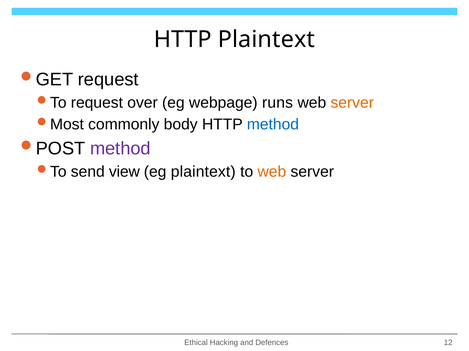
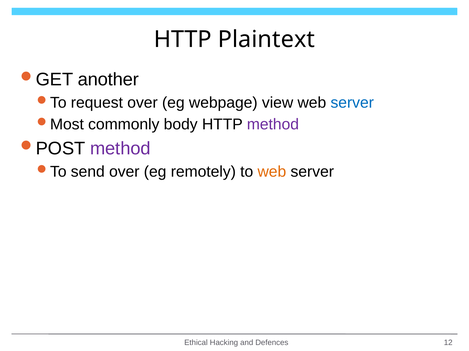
request: request -> another (108, 80)
runs: runs -> view (278, 103)
server colour: orange -> blue (352, 103)
method colour: blue -> purple (273, 125)
send view: view -> over (124, 172)
eg plaintext: plaintext -> remotely (203, 172)
